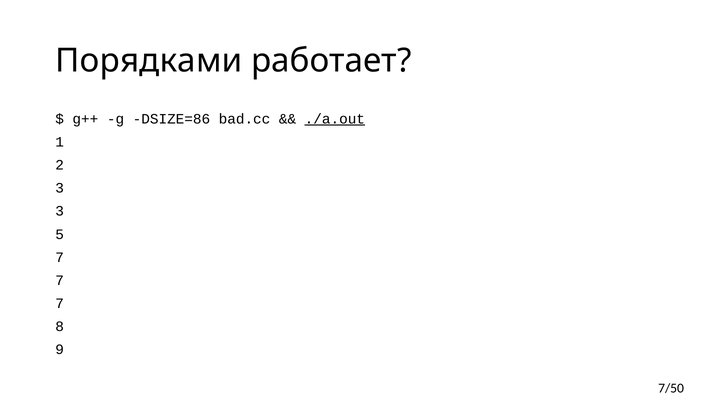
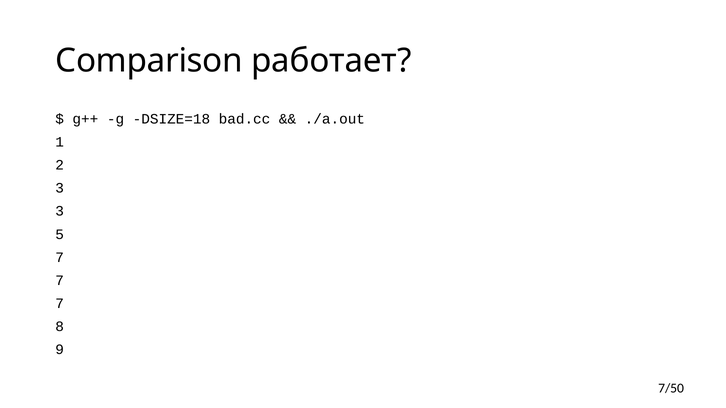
Порядками: Порядками -> Comparison (149, 61)
DSIZE=86: DSIZE=86 -> DSIZE=18 (171, 119)
./a.out underline: present -> none (335, 119)
